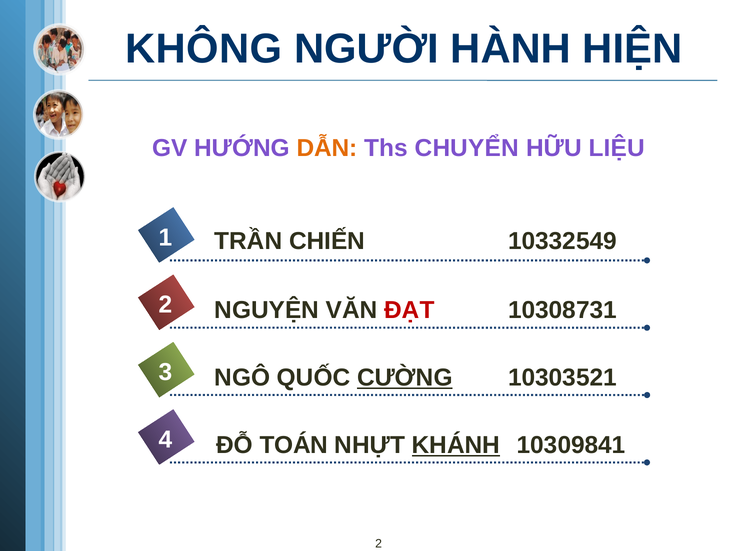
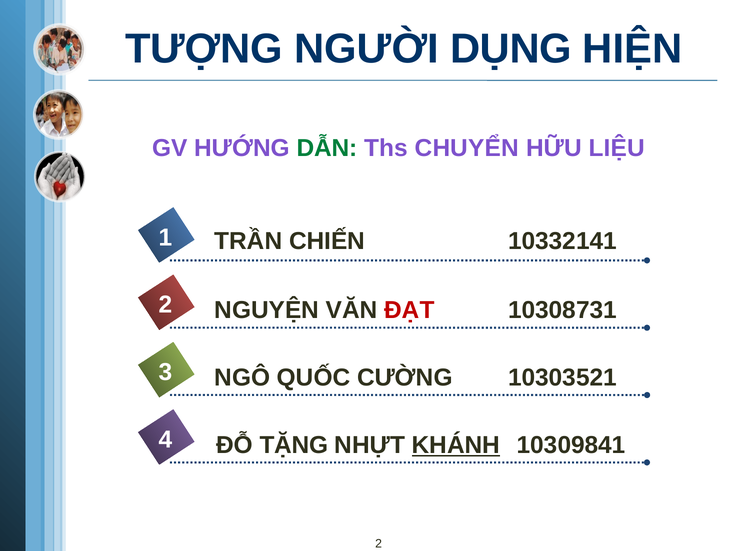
KHÔNG: KHÔNG -> TƯỢNG (204, 49)
HÀNH: HÀNH -> DỤNG (511, 49)
DẪN colour: orange -> green (327, 148)
10332549: 10332549 -> 10332141 (562, 241)
CƯỜNG underline: present -> none (405, 377)
TOÁN: TOÁN -> TẶNG (294, 445)
